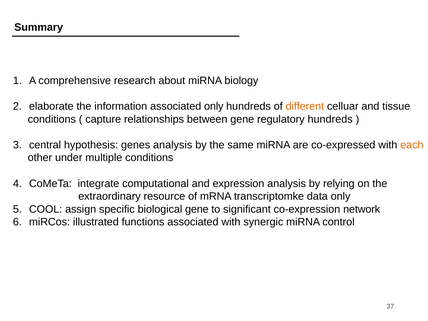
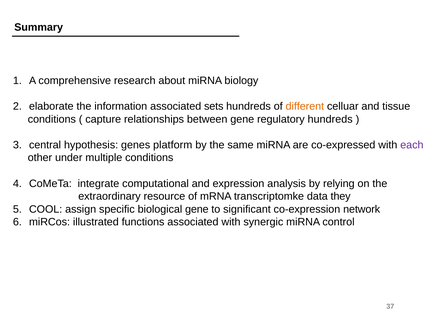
associated only: only -> sets (214, 106)
genes analysis: analysis -> platform (173, 145)
each colour: orange -> purple (412, 145)
data only: only -> they (341, 196)
